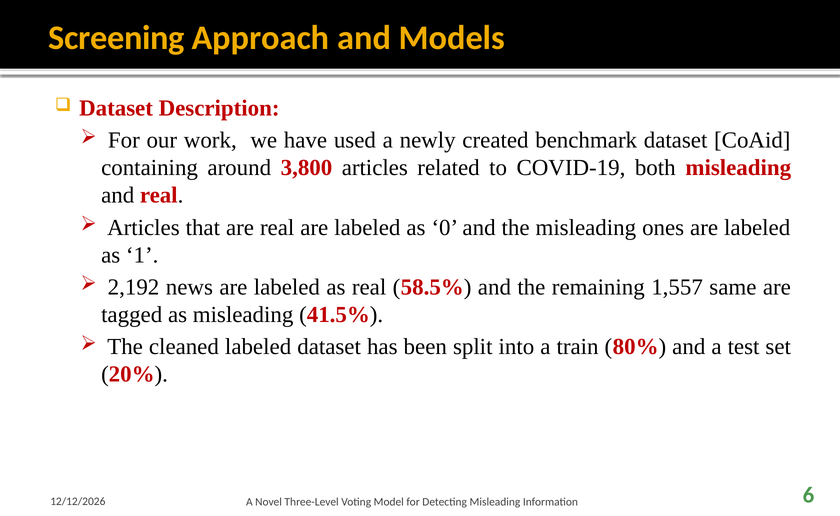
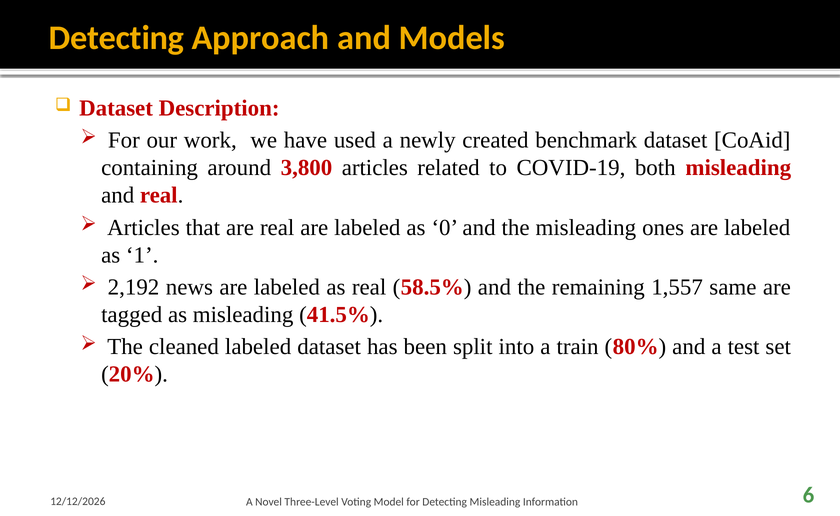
Screening: Screening -> Detecting (116, 38)
